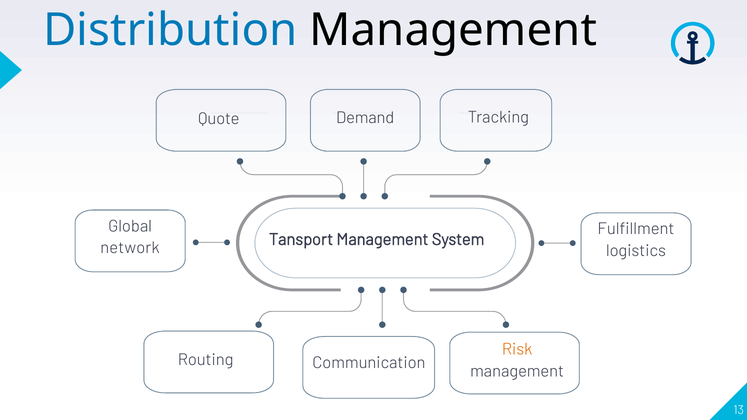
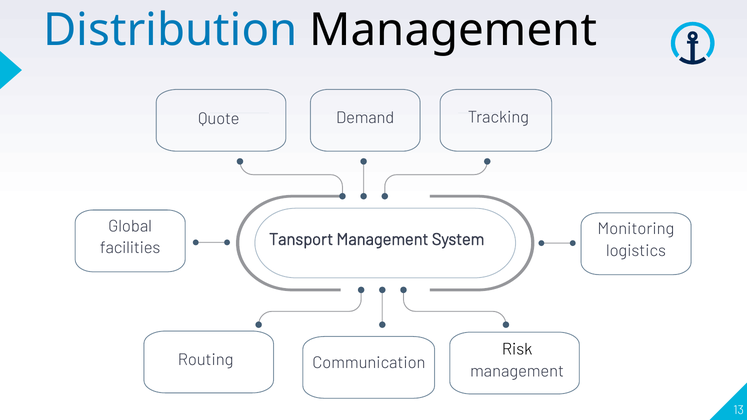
Fulfillment: Fulfillment -> Monitoring (636, 229)
network: network -> facilities (130, 248)
Risk colour: orange -> black (517, 350)
